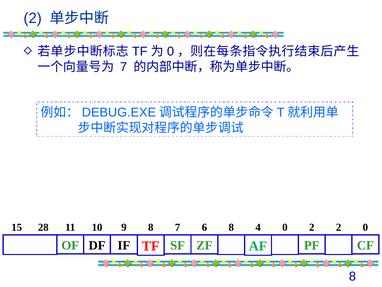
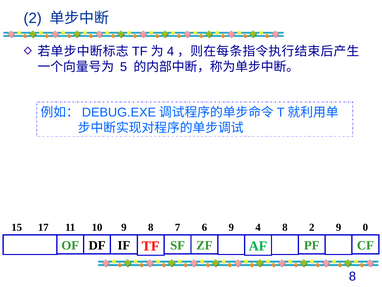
0: 0 -> 4 (171, 51)
7: 7 -> 5 (124, 67)
28: 28 -> 17 (43, 227)
6 8: 8 -> 9 (231, 227)
4 0: 0 -> 8 (285, 227)
2 2: 2 -> 9 (339, 227)
